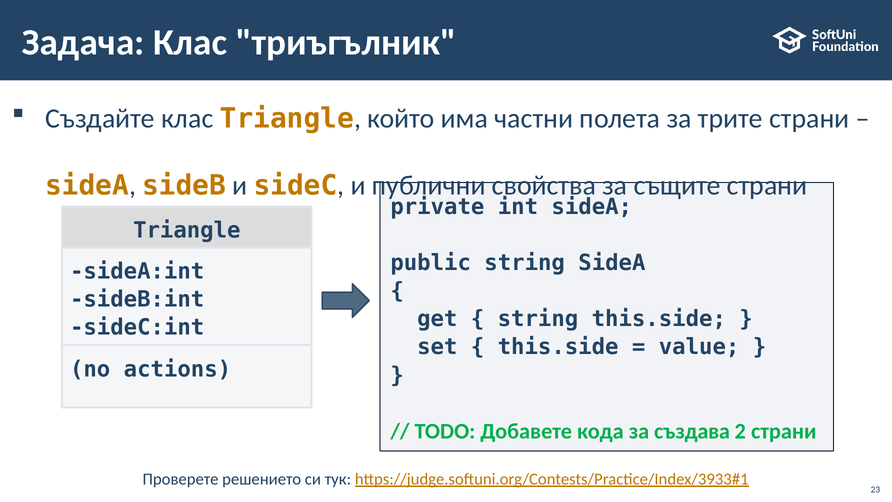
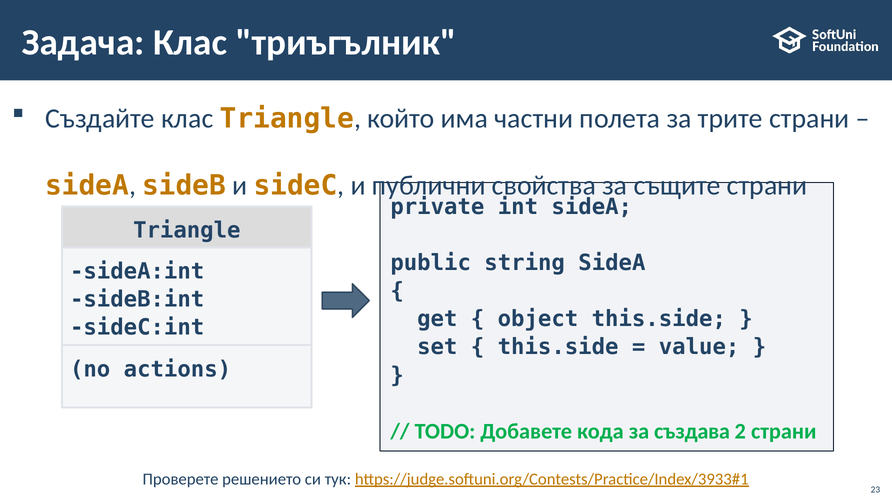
string: string -> object (538, 319)
